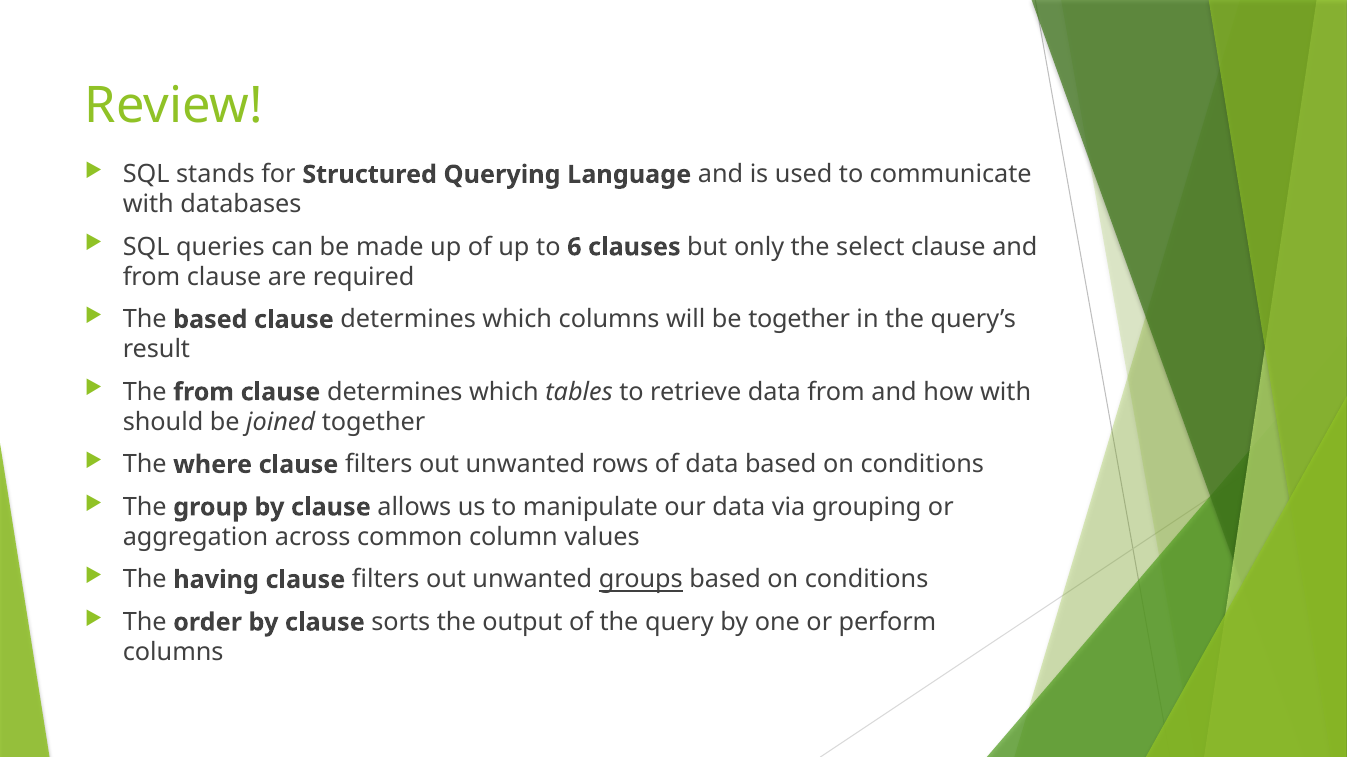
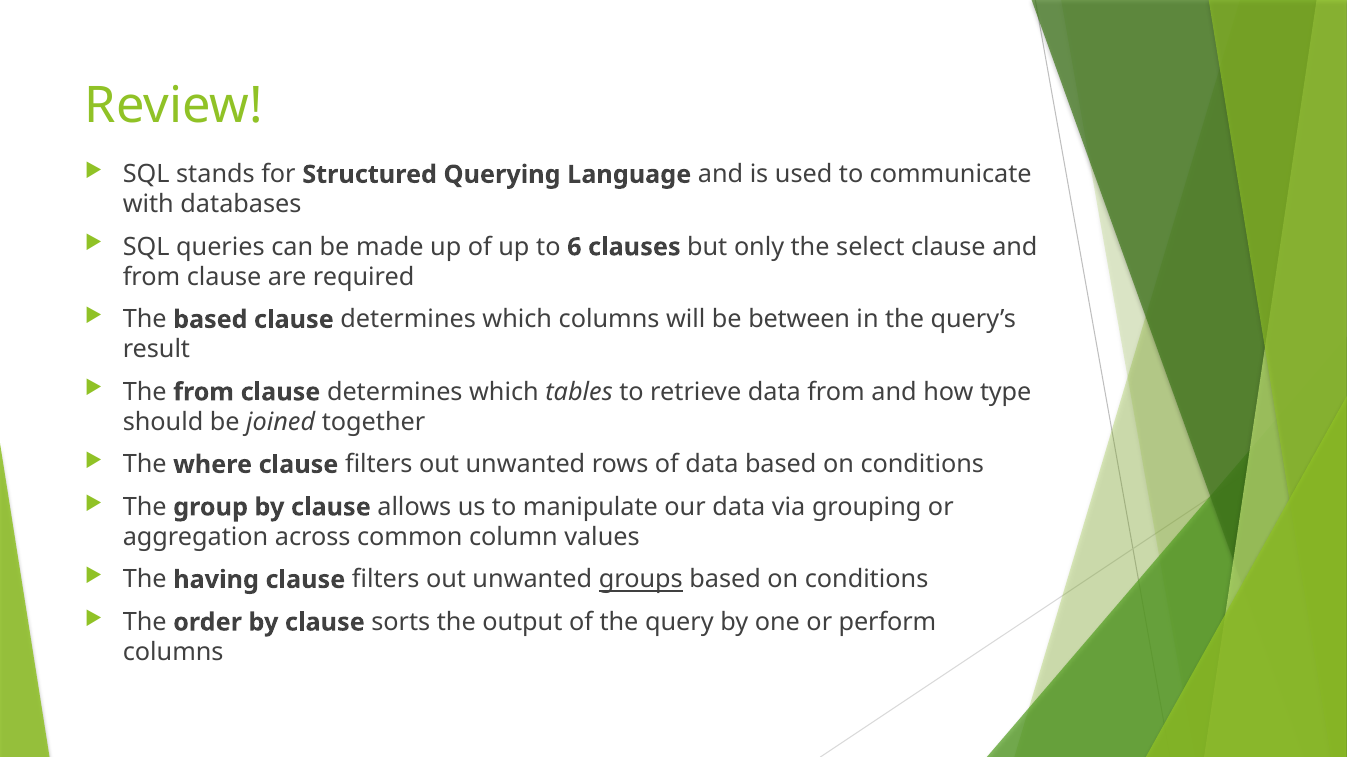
be together: together -> between (799, 320)
how with: with -> type (1006, 392)
